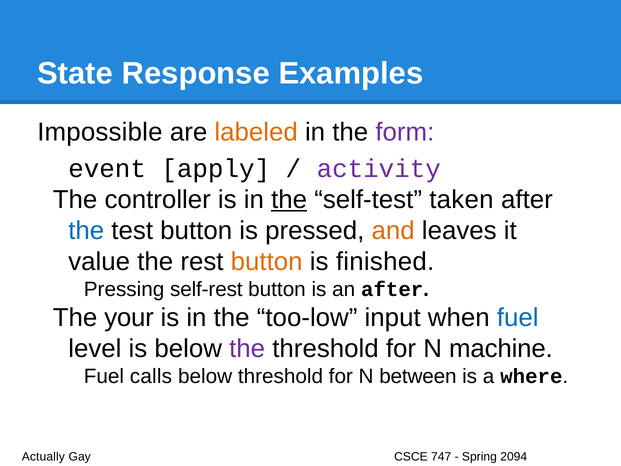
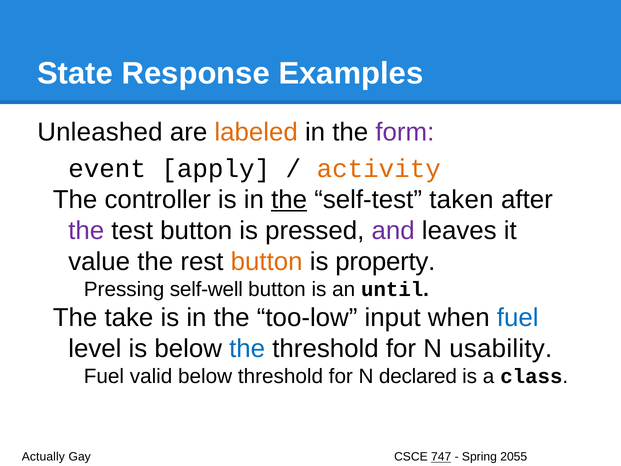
Impossible: Impossible -> Unleashed (100, 132)
activity colour: purple -> orange (379, 168)
the colour: blue -> purple (86, 231)
and colour: orange -> purple (393, 231)
finished: finished -> property (385, 262)
self-rest: self-rest -> self-well (206, 289)
an after: after -> until (392, 289)
your: your -> take (129, 317)
the colour: purple -> blue (247, 349)
machine: machine -> usability (501, 349)
calls: calls -> valid (151, 376)
between: between -> declared (418, 376)
where: where -> class (531, 376)
747 underline: none -> present (441, 457)
2094: 2094 -> 2055 (514, 457)
